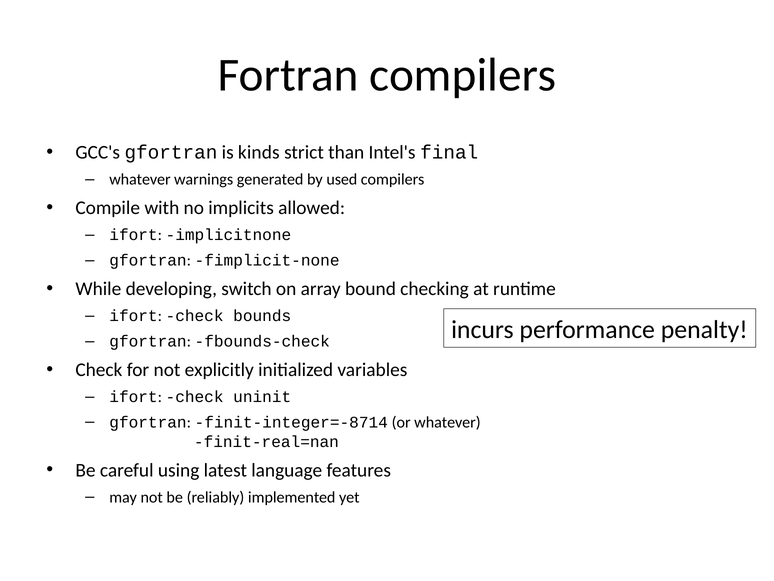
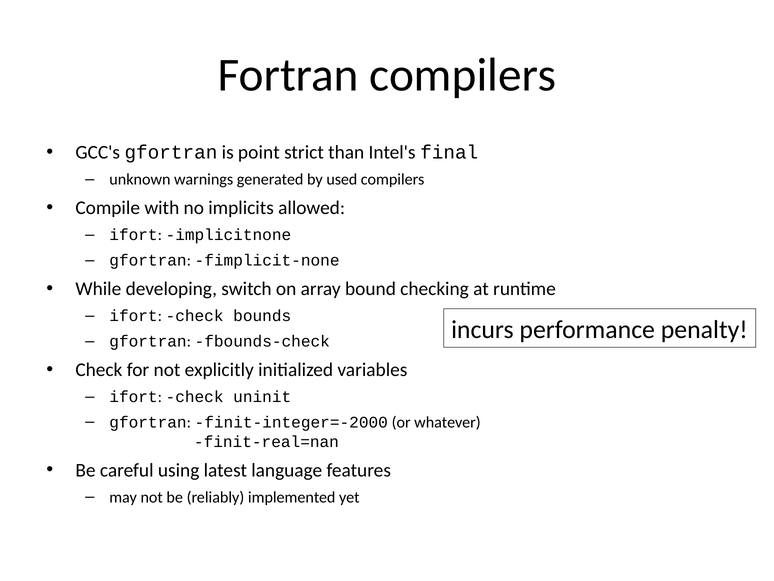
kinds: kinds -> point (259, 152)
whatever: whatever -> unknown (140, 179)
finit-integer=-8714: finit-integer=-8714 -> finit-integer=-2000 (291, 422)
